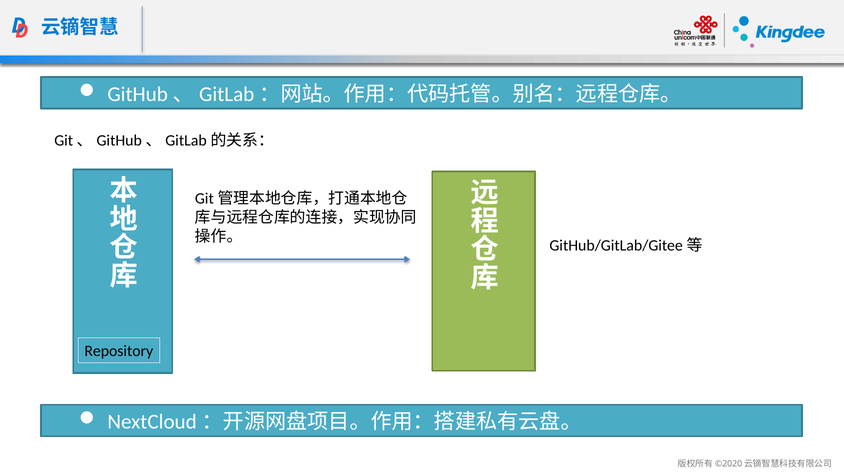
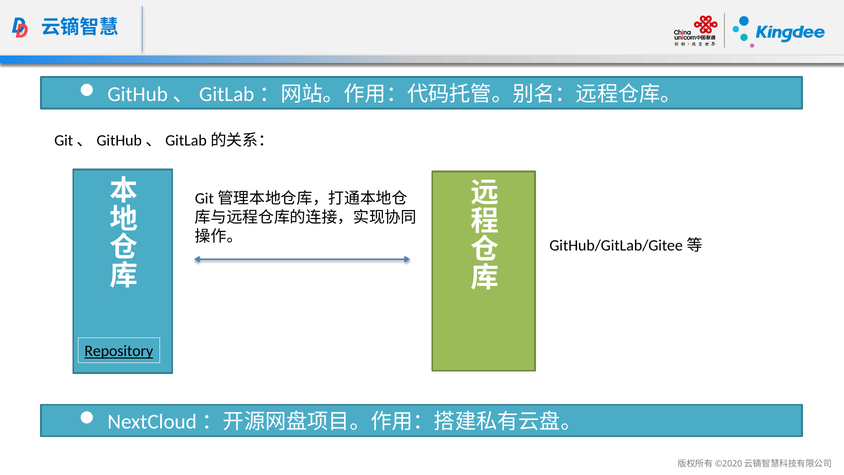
Repository underline: none -> present (119, 351)
